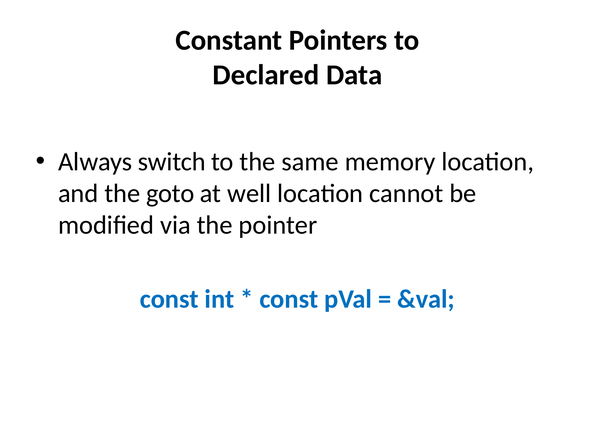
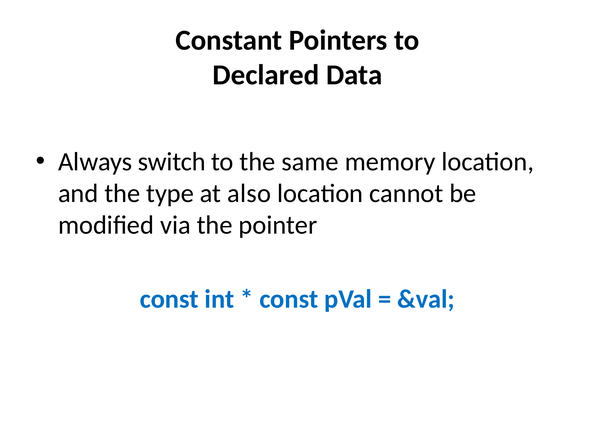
goto: goto -> type (170, 194)
well: well -> also (249, 194)
